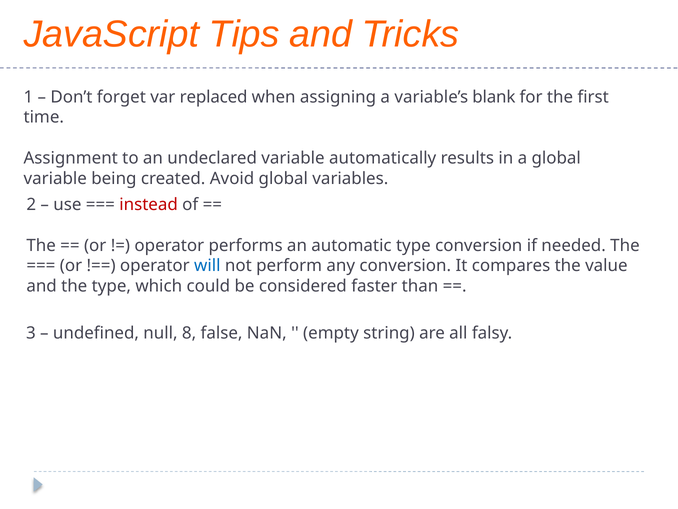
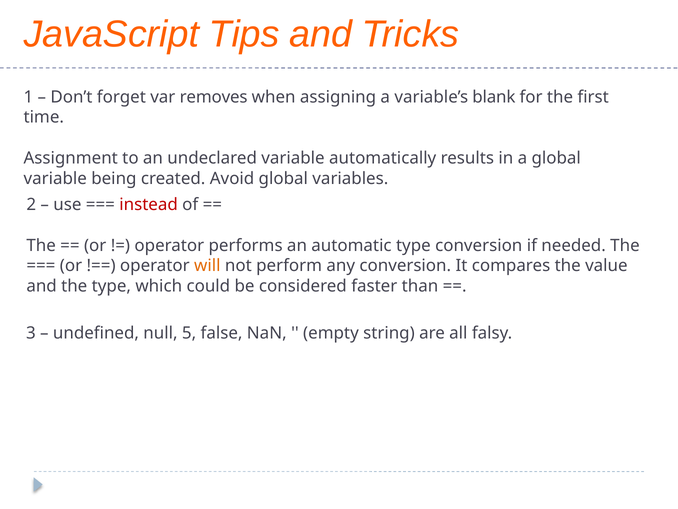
replaced: replaced -> removes (214, 97)
will colour: blue -> orange (207, 266)
8: 8 -> 5 (189, 333)
